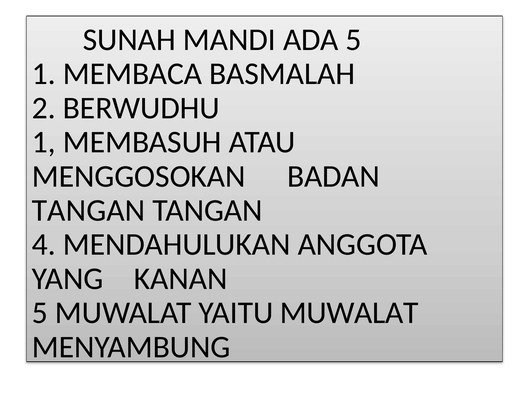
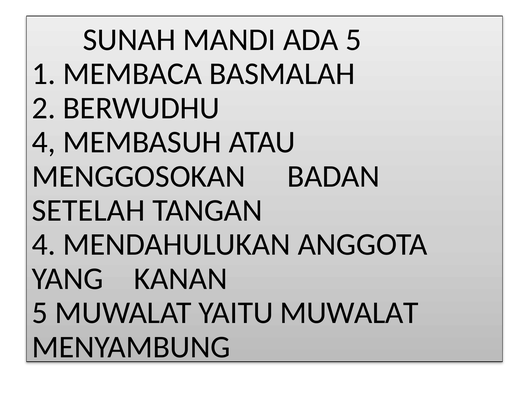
1: 1 -> 4 (44, 142)
TANGAN: TANGAN -> SETELAH (88, 210)
